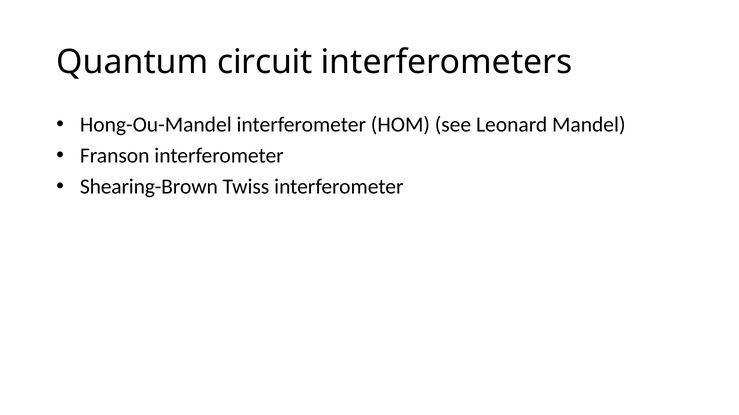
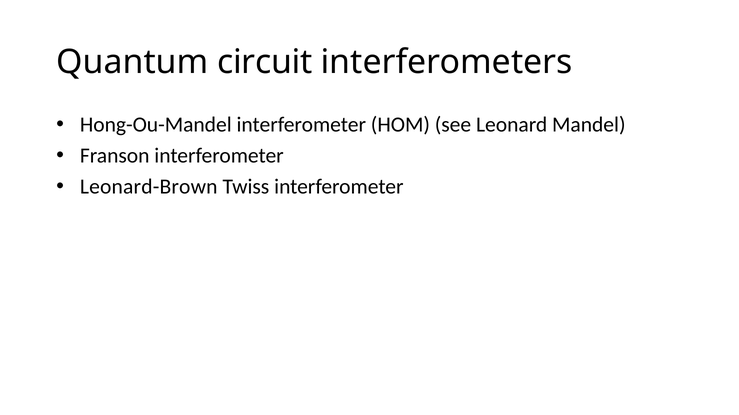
Shearing-Brown: Shearing-Brown -> Leonard-Brown (149, 187)
